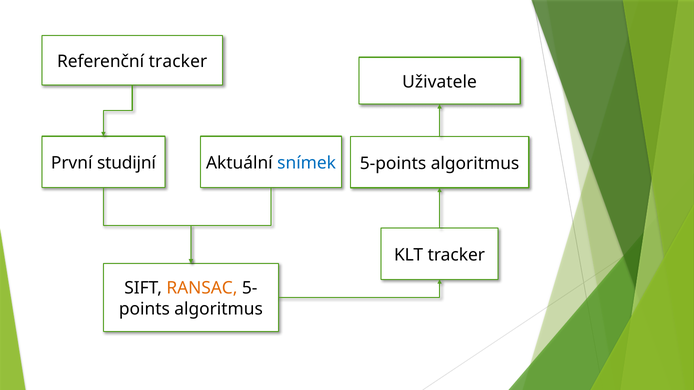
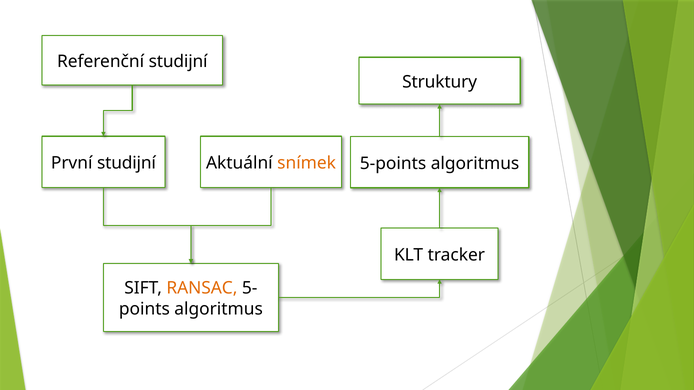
Referenční tracker: tracker -> studijní (178, 62)
Uživatele: Uživatele -> Struktury (440, 82)
snímek colour: blue -> orange (307, 163)
